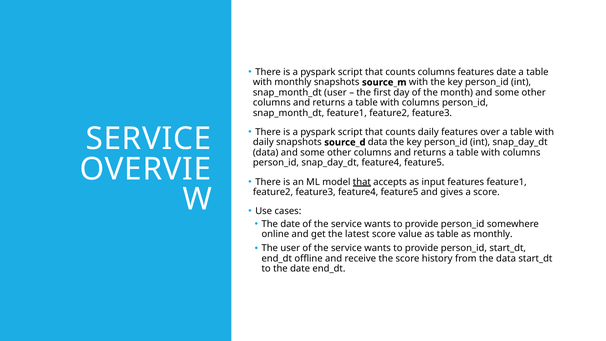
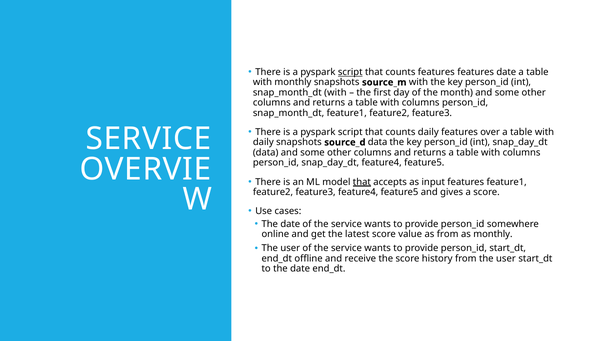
script underline: none -> present (350, 72)
counts columns: columns -> features (436, 72)
snap_month_dt user: user -> with (335, 93)
as table: table -> from (448, 234)
from the data: data -> user (506, 258)
